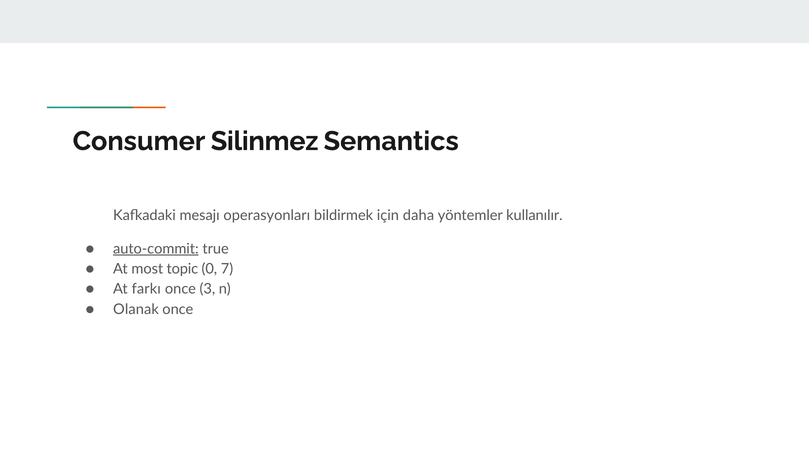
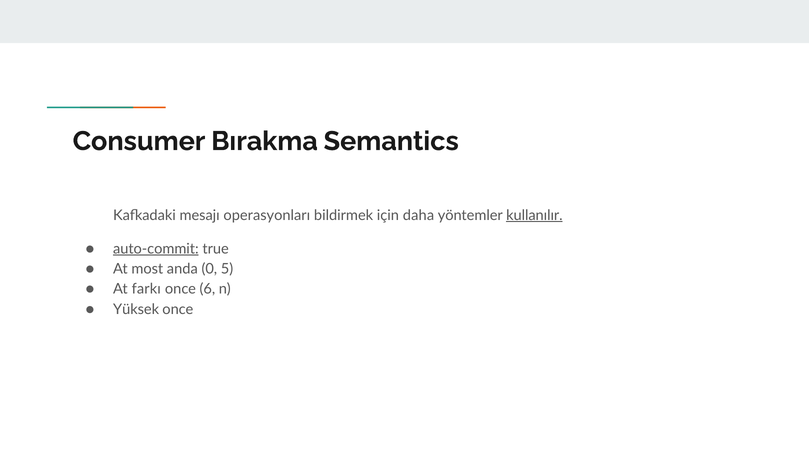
Silinmez: Silinmez -> Bırakma (265, 141)
kullanılır underline: none -> present (534, 215)
topic: topic -> anda (182, 269)
7: 7 -> 5 (227, 269)
3: 3 -> 6 (207, 289)
Olanak: Olanak -> Yüksek (136, 309)
